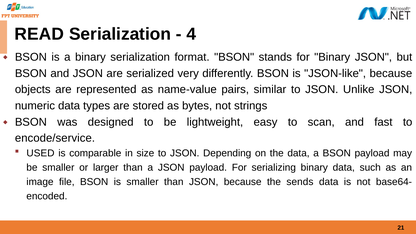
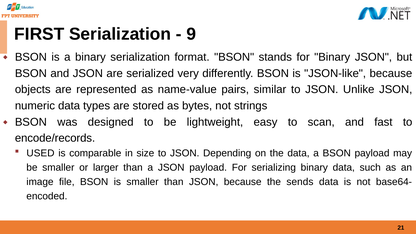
READ: READ -> FIRST (39, 34)
4: 4 -> 9 (191, 34)
encode/service: encode/service -> encode/records (55, 138)
